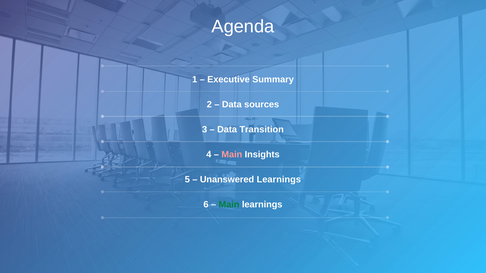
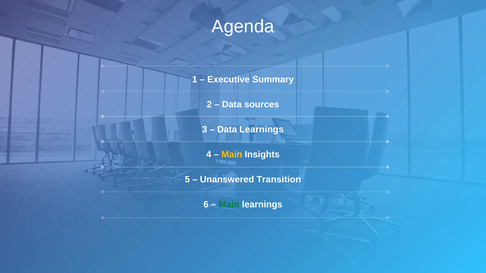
Data Transition: Transition -> Learnings (262, 130)
Main colour: pink -> yellow (232, 155)
Unanswered Learnings: Learnings -> Transition (279, 180)
